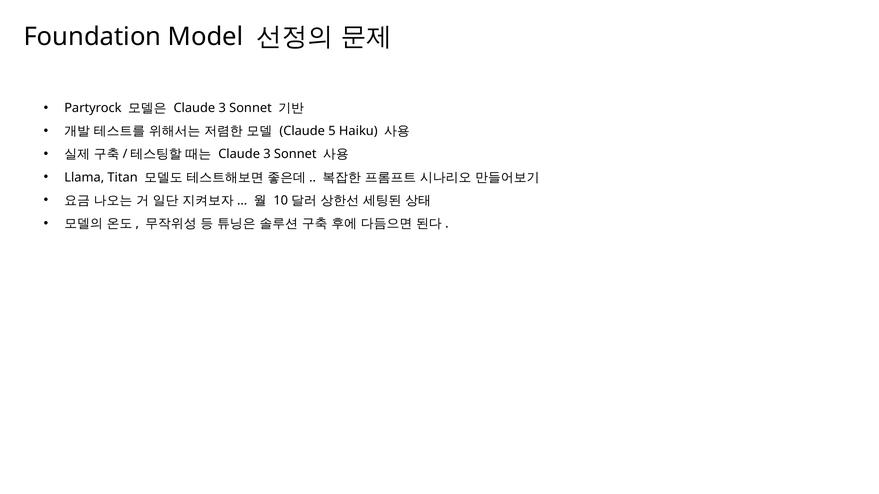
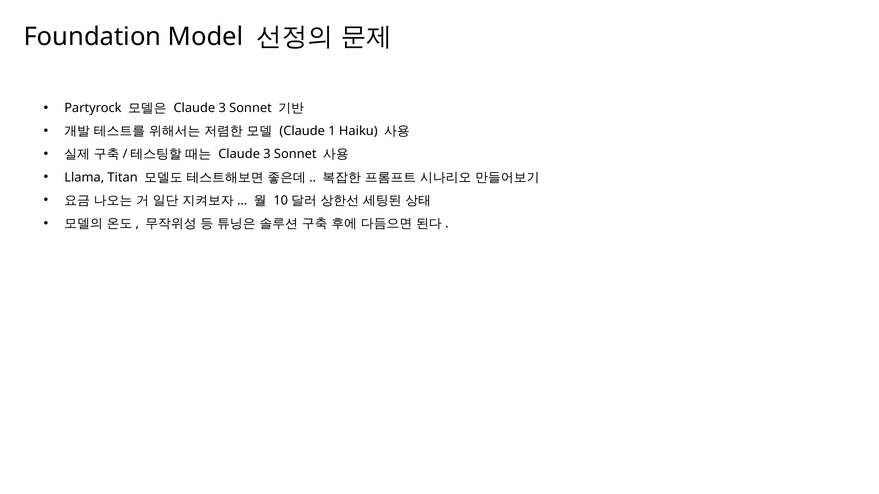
5: 5 -> 1 (332, 131)
